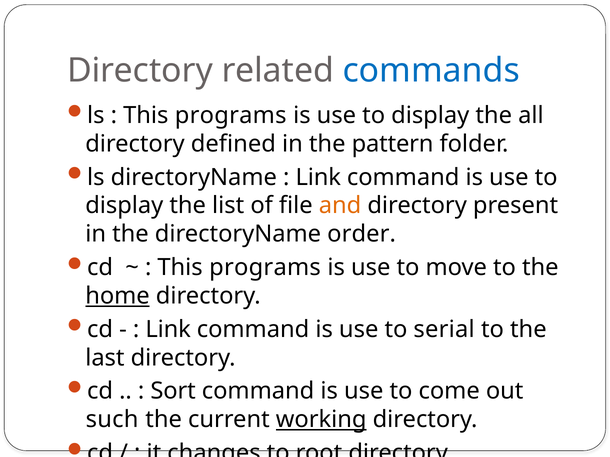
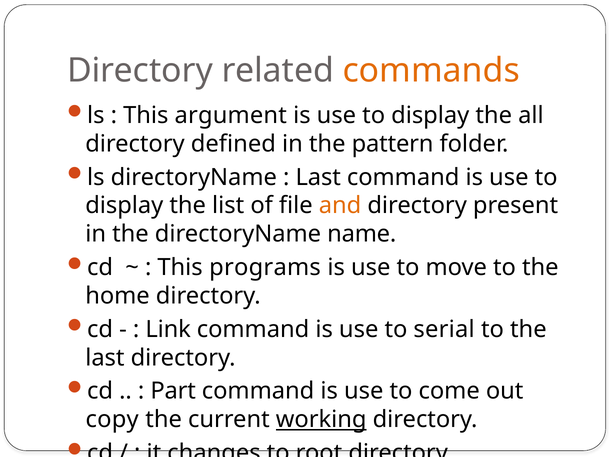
commands colour: blue -> orange (431, 70)
programs: programs -> argument (231, 115)
Link: Link -> Last (318, 177)
order: order -> name (362, 234)
home underline: present -> none (118, 296)
Sort: Sort -> Part (173, 392)
such: such -> copy (112, 420)
